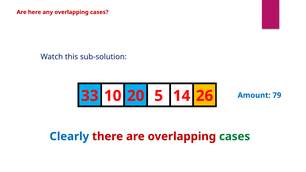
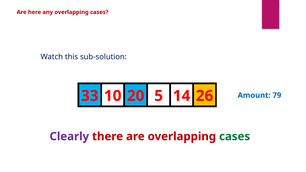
Clearly colour: blue -> purple (69, 137)
